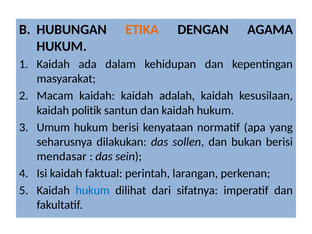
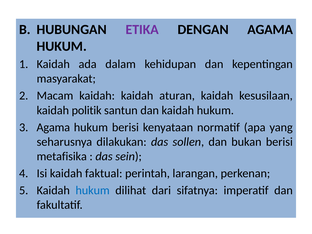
ETIKA colour: orange -> purple (142, 30)
adalah: adalah -> aturan (177, 96)
Umum: Umum -> Agama (53, 127)
mendasar: mendasar -> metafisika (62, 156)
